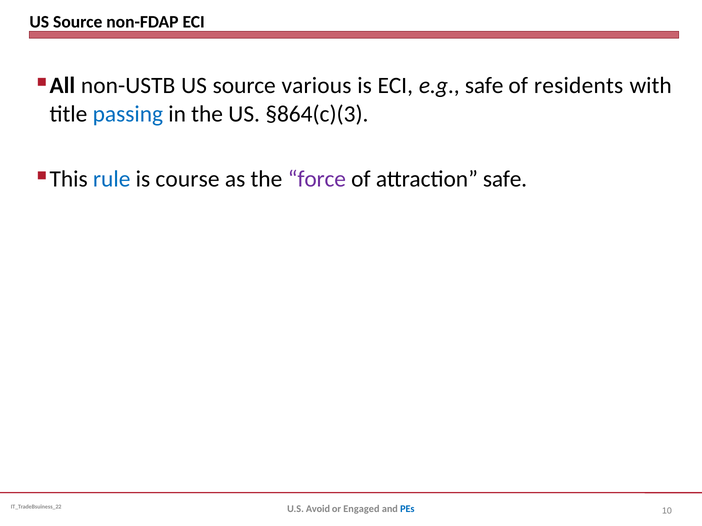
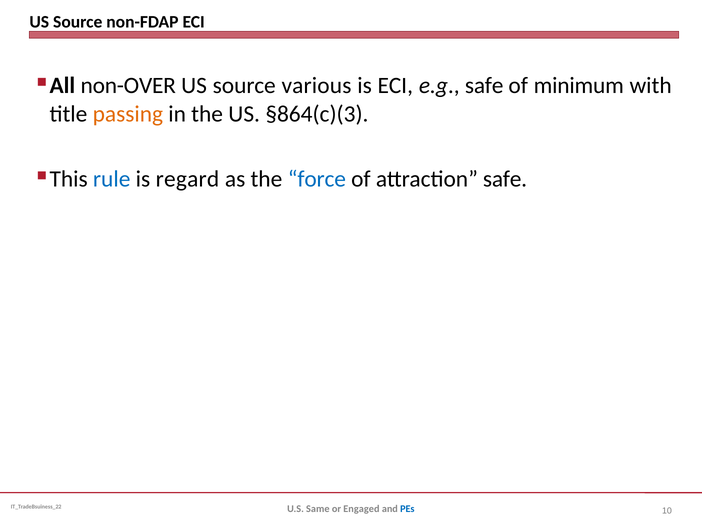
non-USTB: non-USTB -> non-OVER (128, 86)
residents: residents -> minimum (579, 86)
passing colour: blue -> orange (128, 114)
course: course -> regard (187, 179)
force colour: purple -> blue (317, 179)
Avoid: Avoid -> Same (318, 509)
